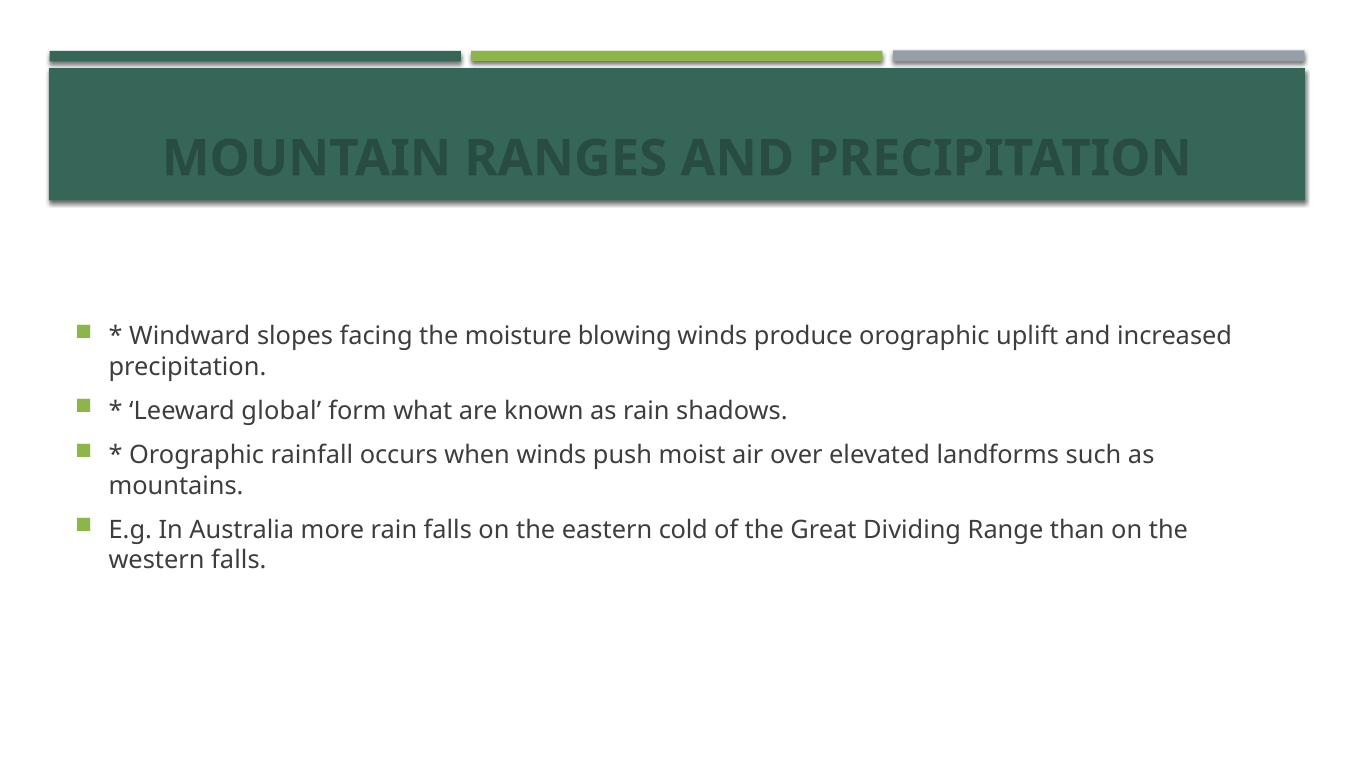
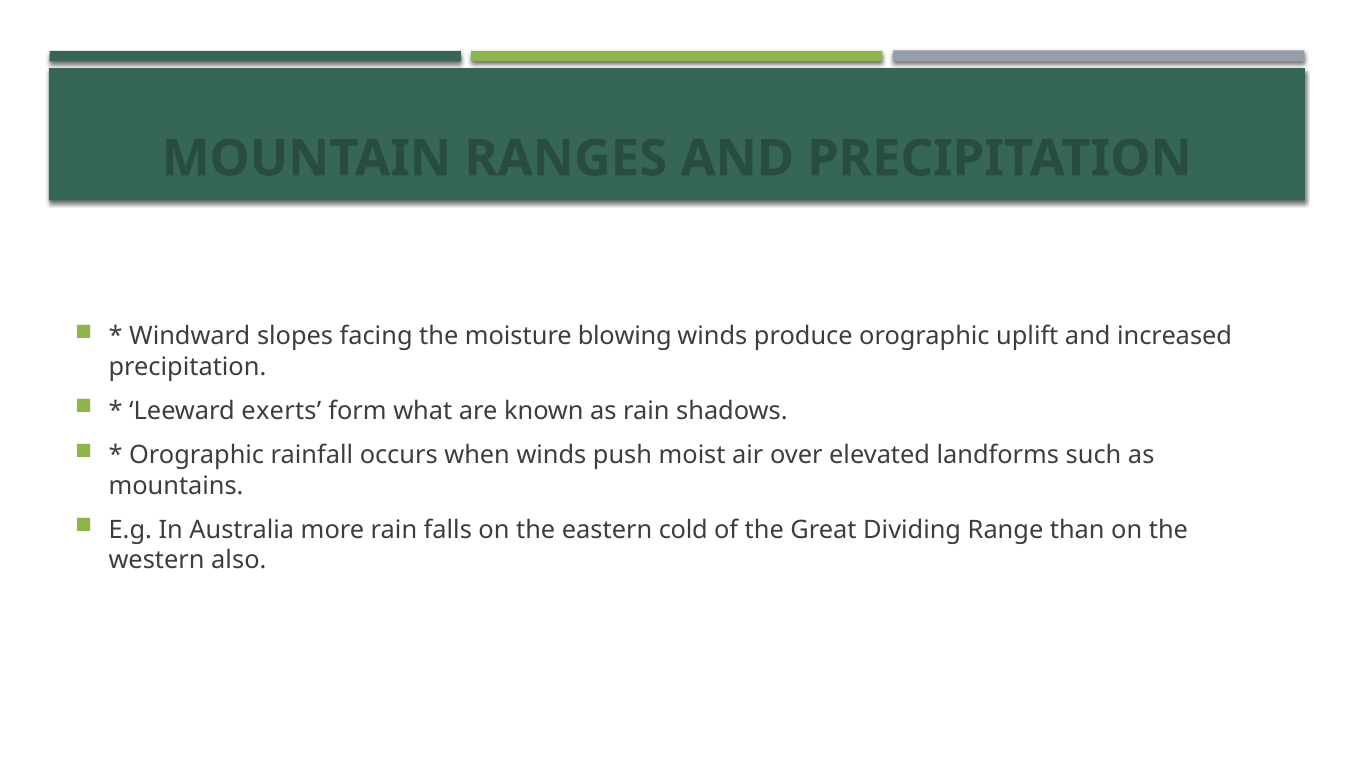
global: global -> exerts (281, 411)
western falls: falls -> also (239, 560)
